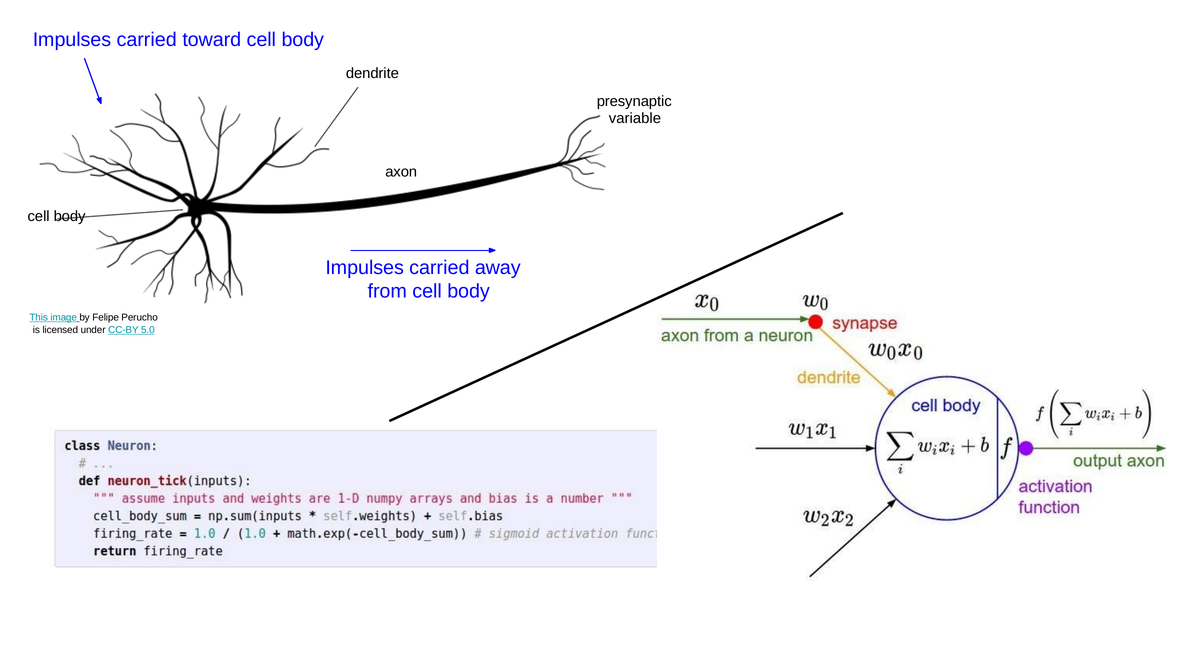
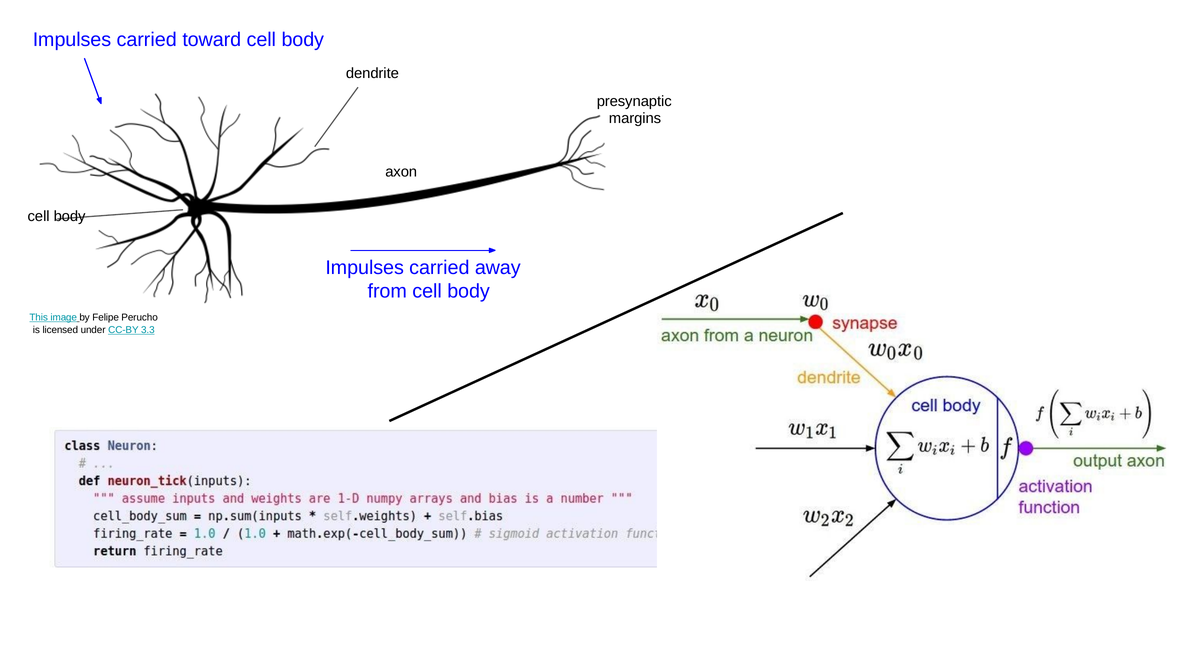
variable: variable -> margins (635, 119)
5.0: 5.0 -> 3.3 (148, 330)
